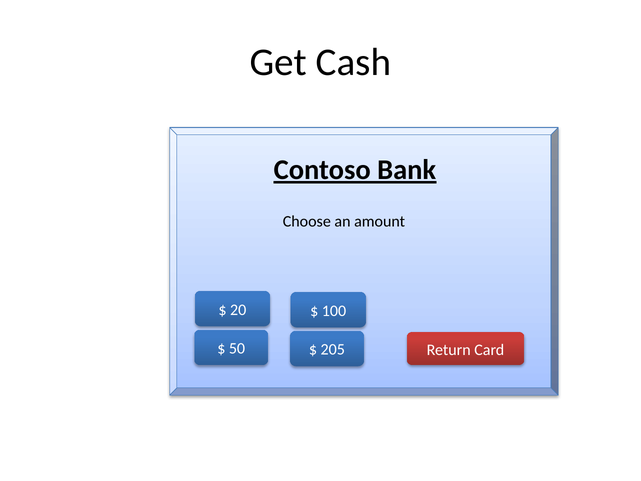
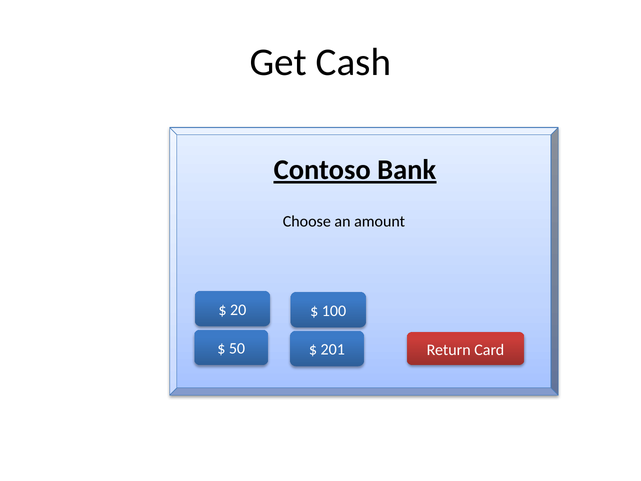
205: 205 -> 201 (333, 350)
